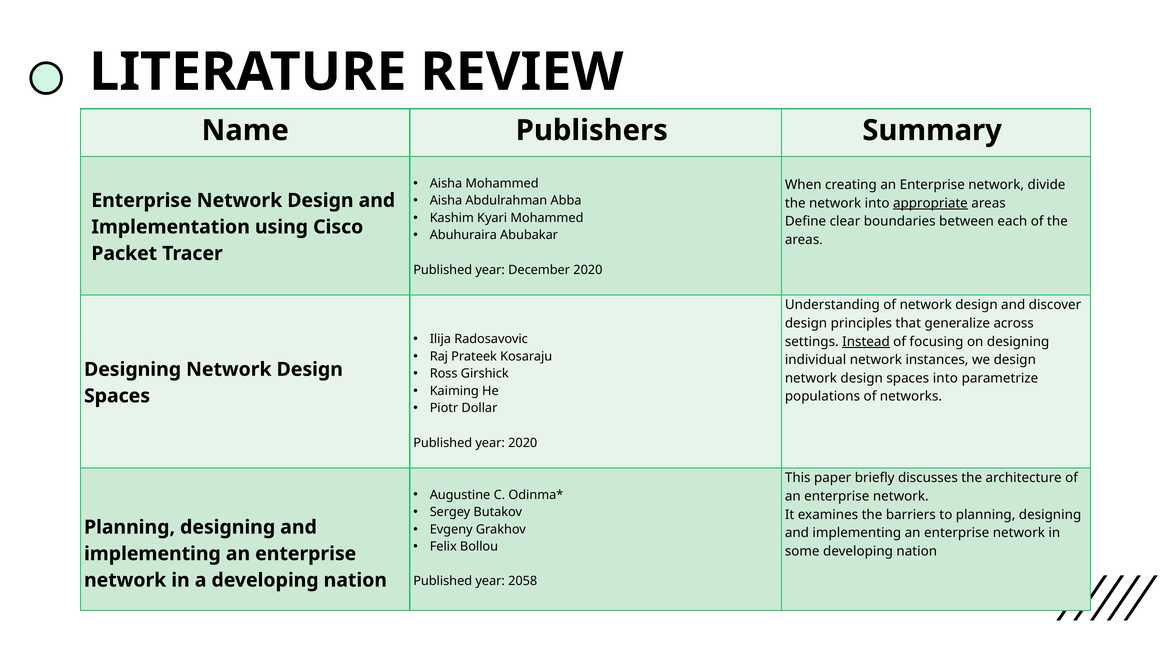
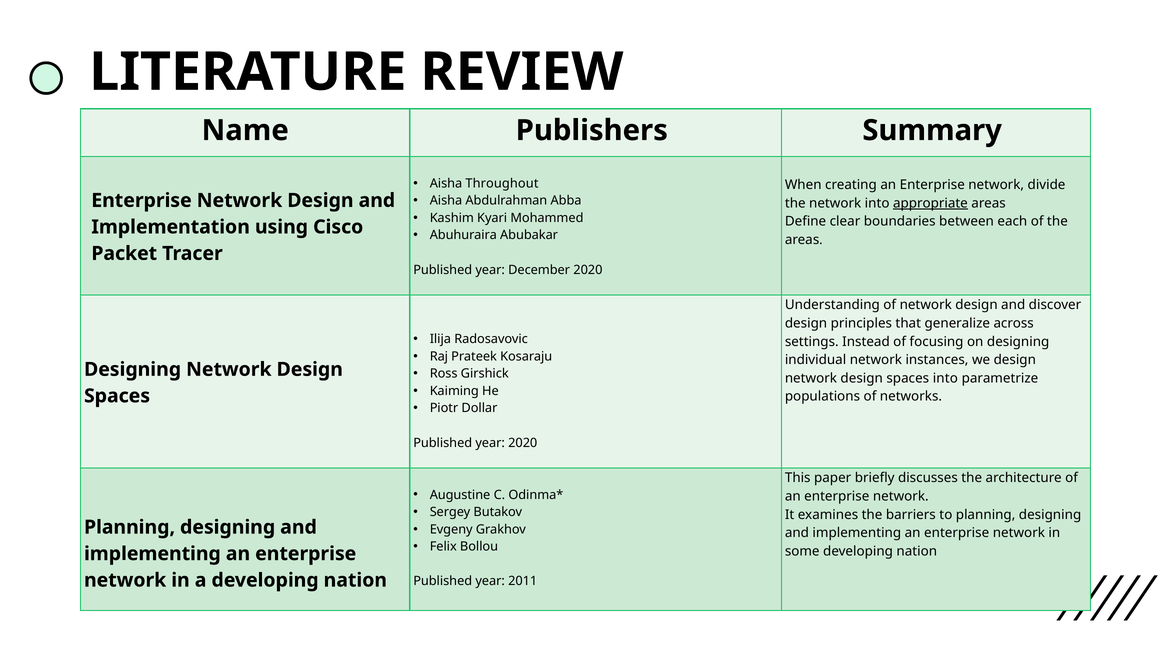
Aisha Mohammed: Mohammed -> Throughout (502, 183)
Instead underline: present -> none (866, 341)
2058: 2058 -> 2011 (523, 581)
